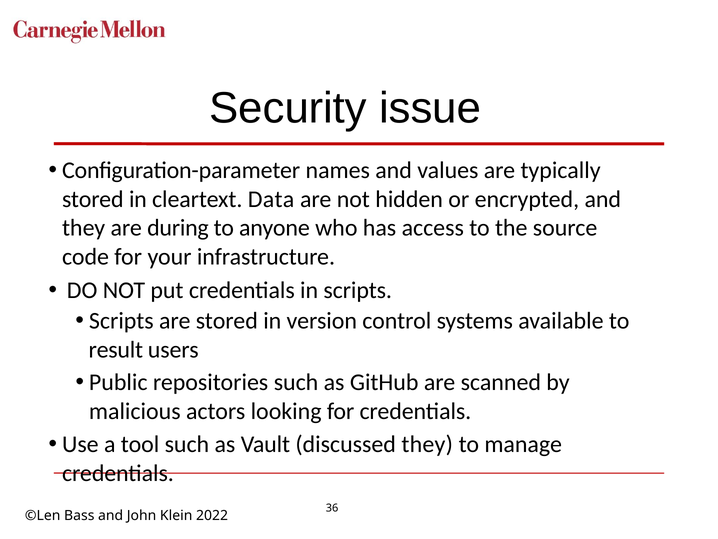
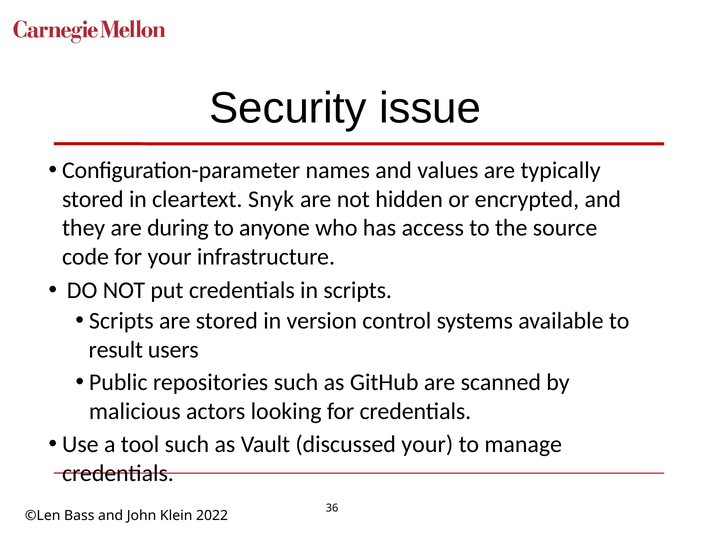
Data: Data -> Snyk (271, 199)
discussed they: they -> your (427, 444)
